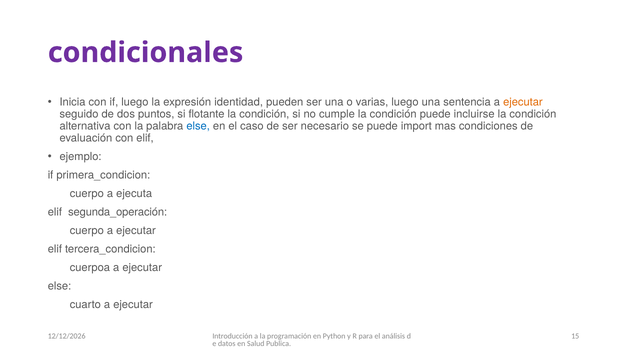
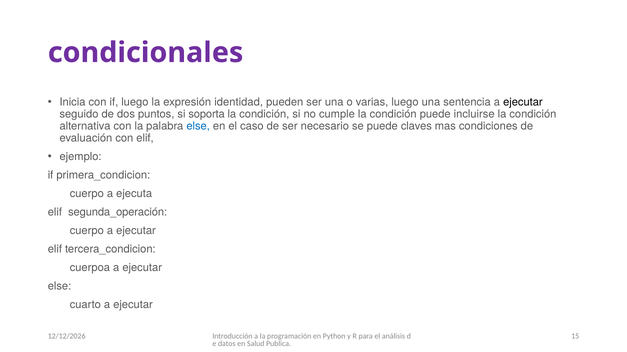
ejecutar colour: orange -> black (523, 102)
flotante: flotante -> soporta (207, 114)
import: import -> claves (416, 126)
